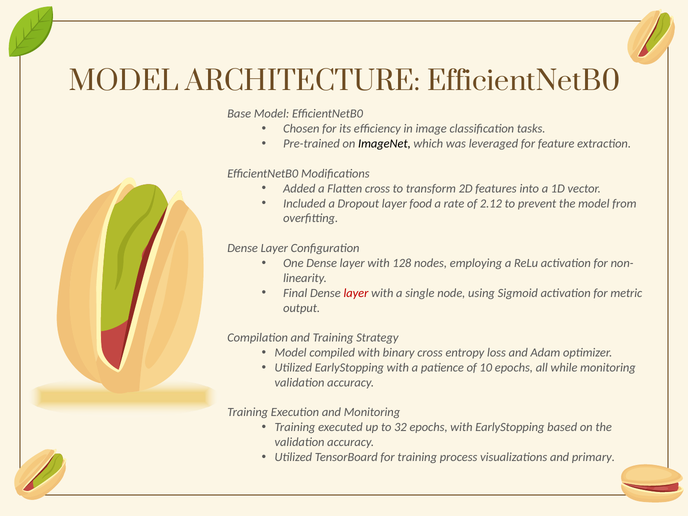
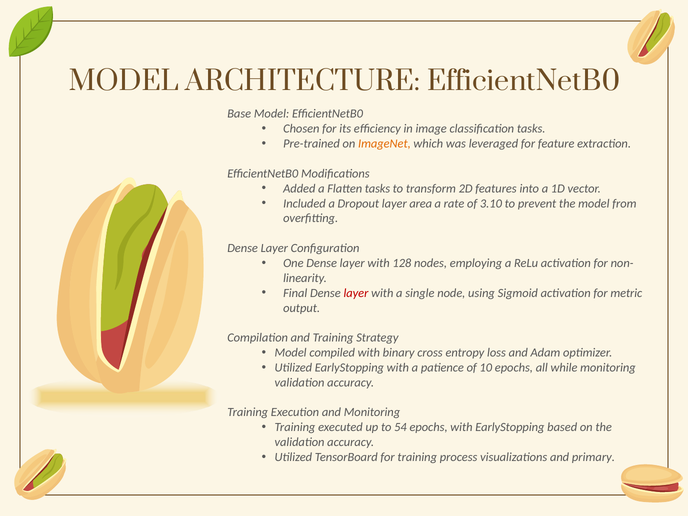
ImageNet colour: black -> orange (384, 144)
Flatten cross: cross -> tasks (378, 189)
food: food -> area (421, 203)
2.12: 2.12 -> 3.10 (491, 203)
32: 32 -> 54 (400, 427)
